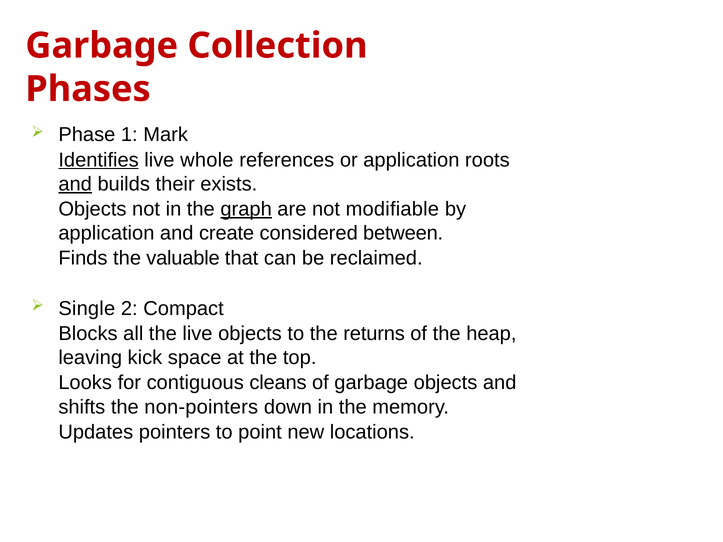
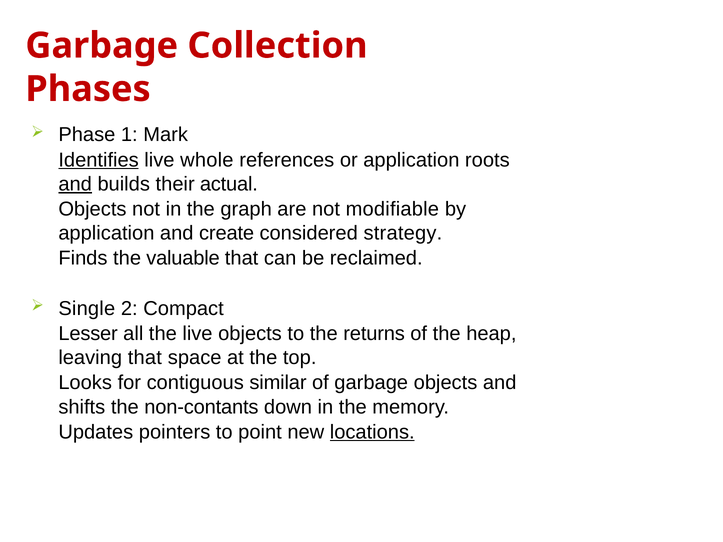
exists: exists -> actual (229, 184)
graph underline: present -> none (246, 209)
between: between -> strategy (403, 233)
Blocks: Blocks -> Lesser (88, 334)
leaving kick: kick -> that (145, 358)
cleans: cleans -> similar (278, 383)
non-pointers: non-pointers -> non-contants (201, 407)
locations underline: none -> present (372, 432)
